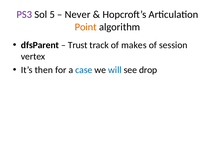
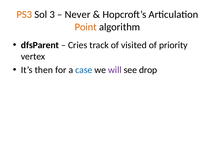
PS3 colour: purple -> orange (24, 15)
5: 5 -> 3 (52, 15)
Trust: Trust -> Cries (78, 45)
makes: makes -> visited (134, 45)
session: session -> priority (173, 45)
will colour: blue -> purple (115, 70)
